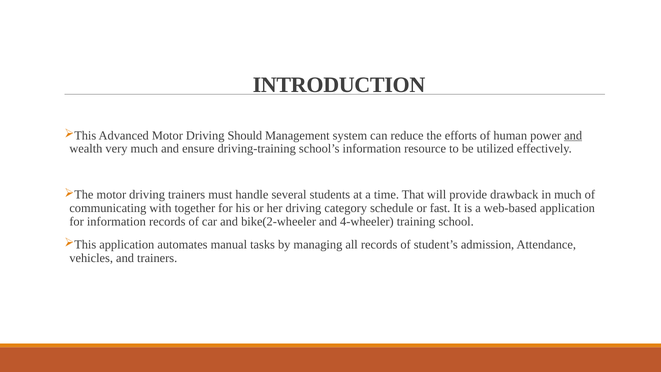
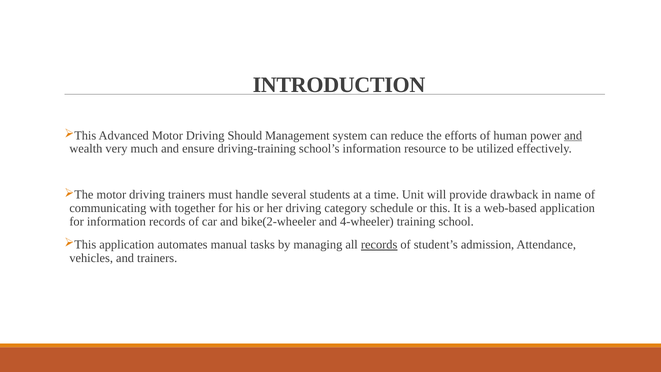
That: That -> Unit (413, 195)
in much: much -> name (568, 195)
fast: fast -> this (440, 208)
records underline: none -> present (379, 245)
